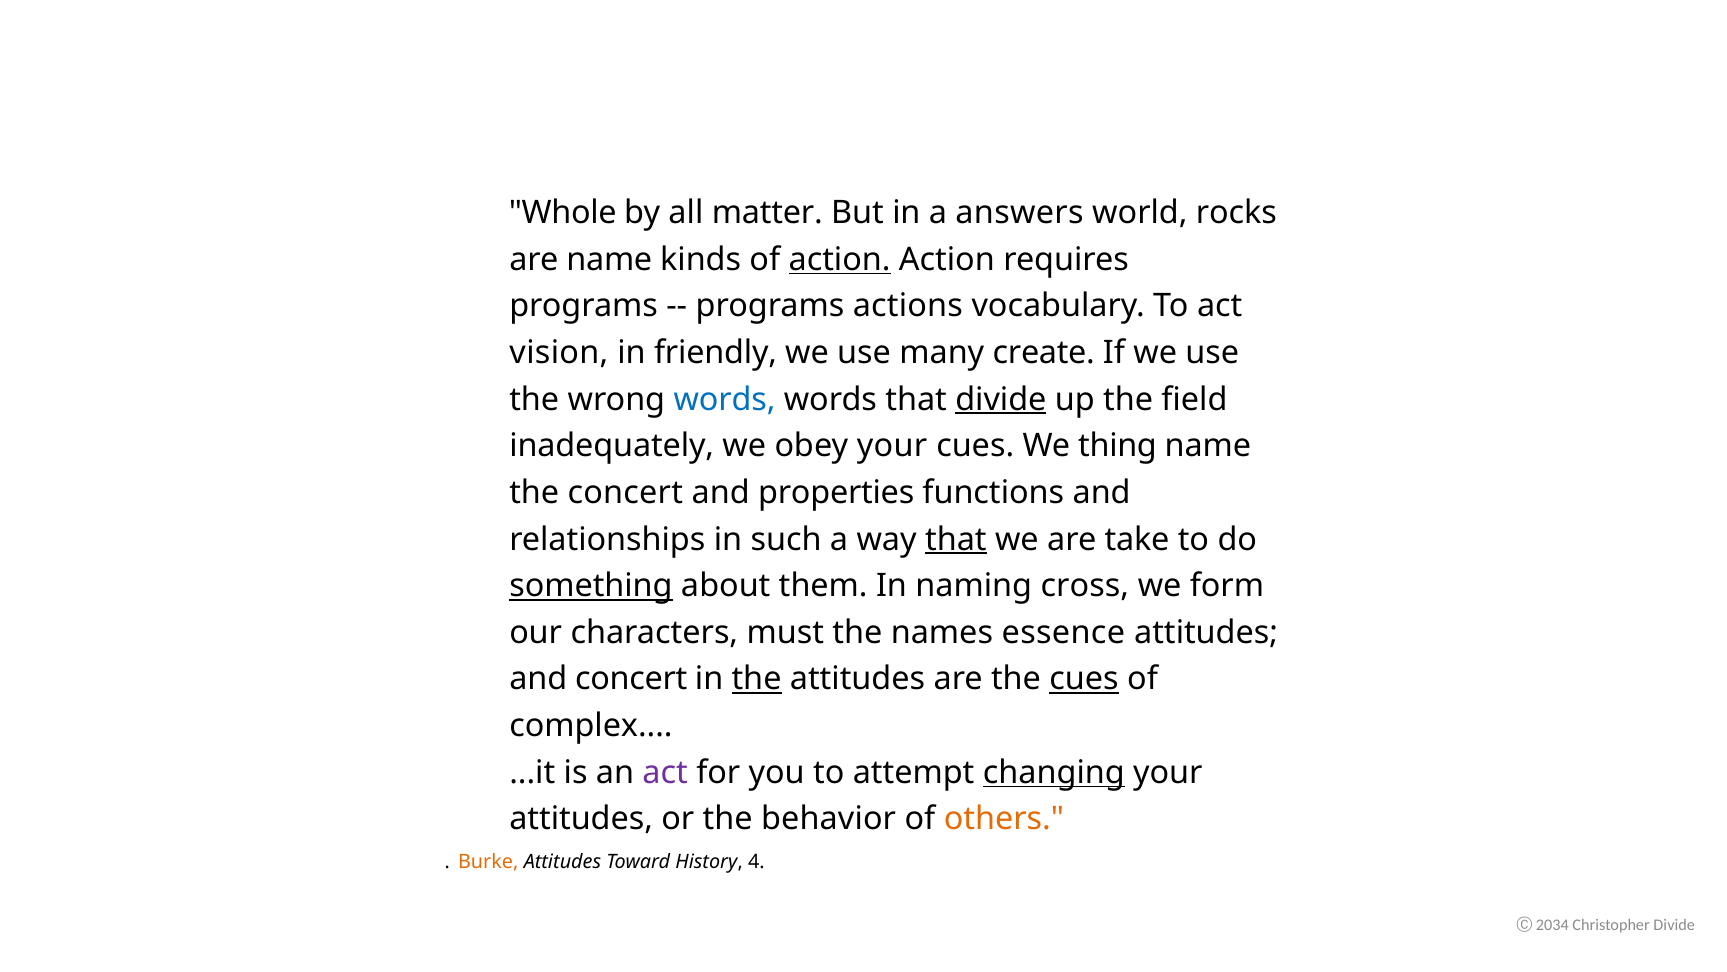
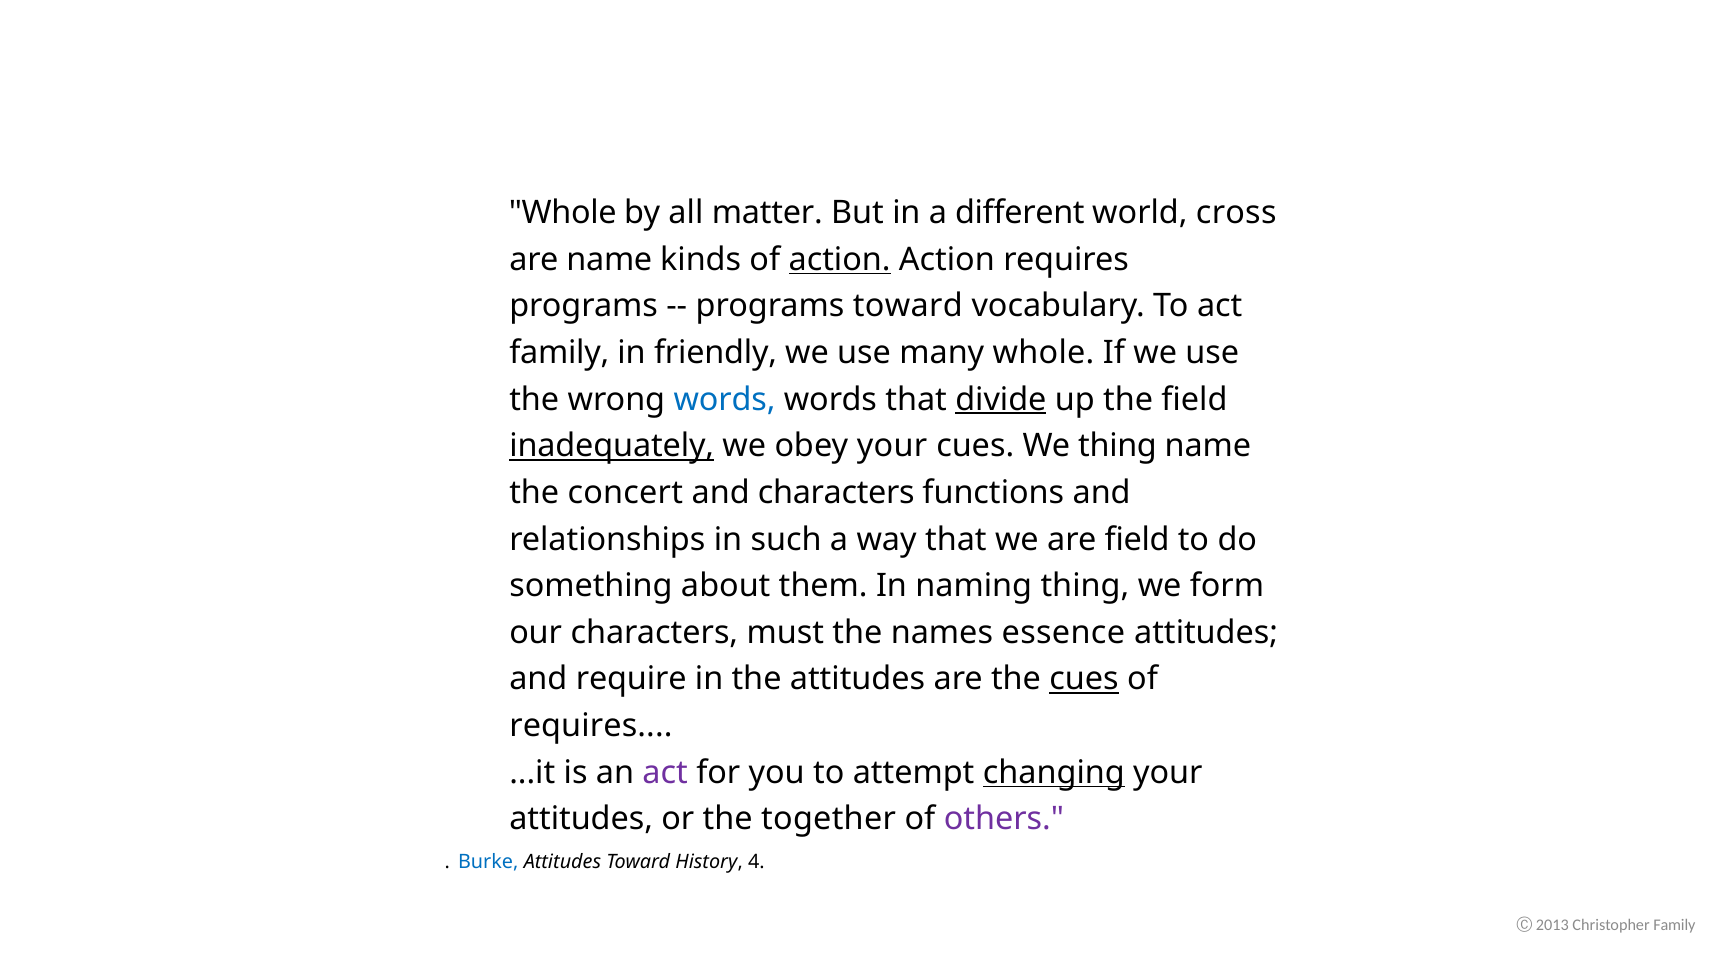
answers: answers -> different (1020, 213)
rocks: rocks -> cross (1236, 213)
programs actions: actions -> toward (908, 306)
vision: vision -> family (559, 353)
many create: create -> whole (1043, 353)
inadequately underline: none -> present (612, 446)
and properties: properties -> characters (836, 492)
that underline: present -> none (956, 539)
are take: take -> field (1137, 539)
something underline: present -> none (591, 586)
naming cross: cross -> thing (1085, 586)
and concert: concert -> require (631, 679)
the underline: present -> none (757, 679)
complex: complex -> requires (591, 726)
behavior: behavior -> together (829, 819)
others colour: orange -> purple (1004, 819)
Burke colour: orange -> blue (488, 862)
2034: 2034 -> 2013 (1552, 924)
Christopher Divide: Divide -> Family (1674, 924)
